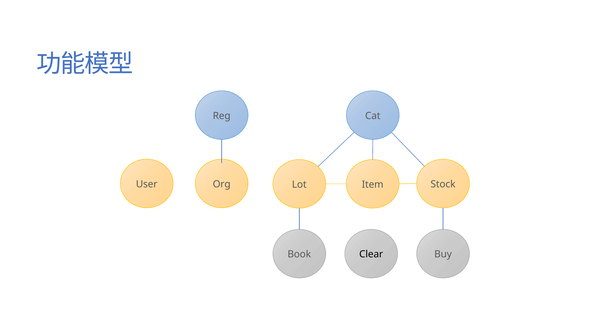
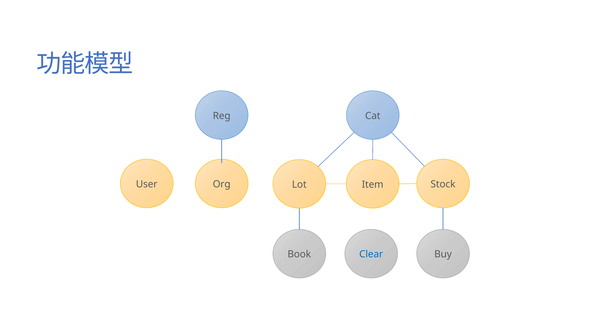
Clear colour: black -> blue (371, 254)
